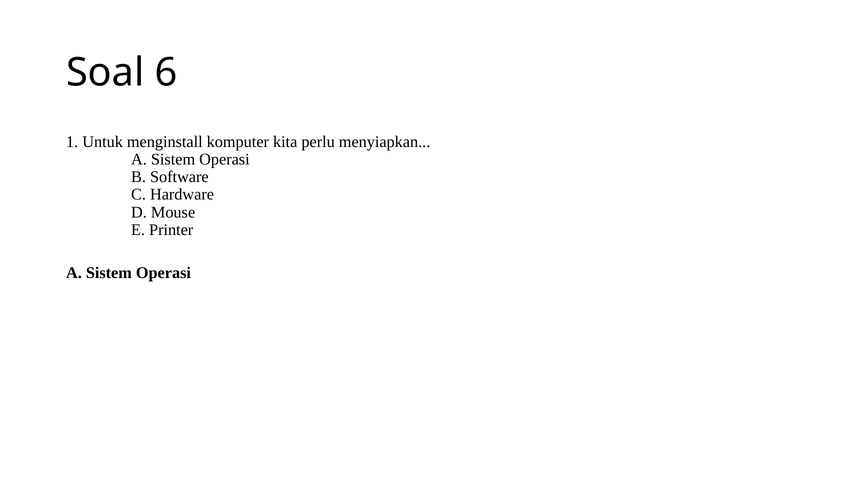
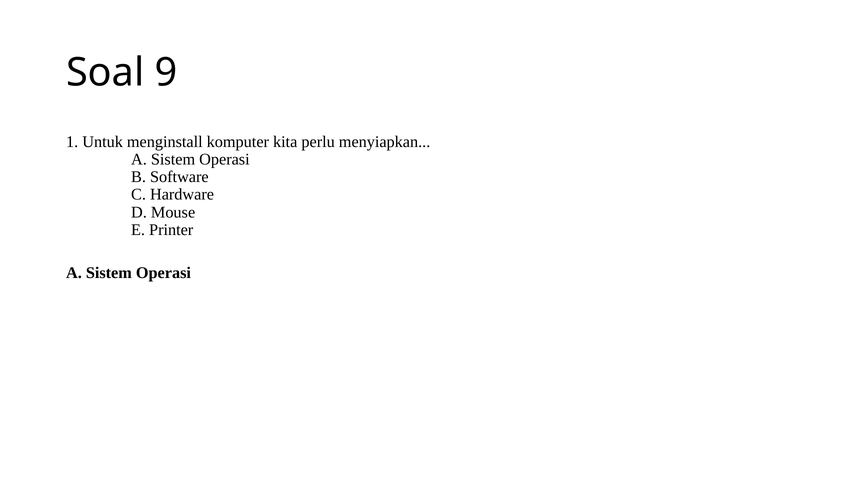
6: 6 -> 9 (166, 73)
